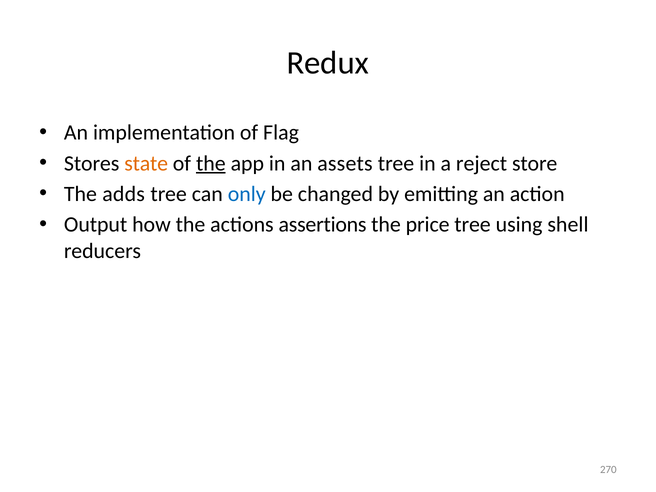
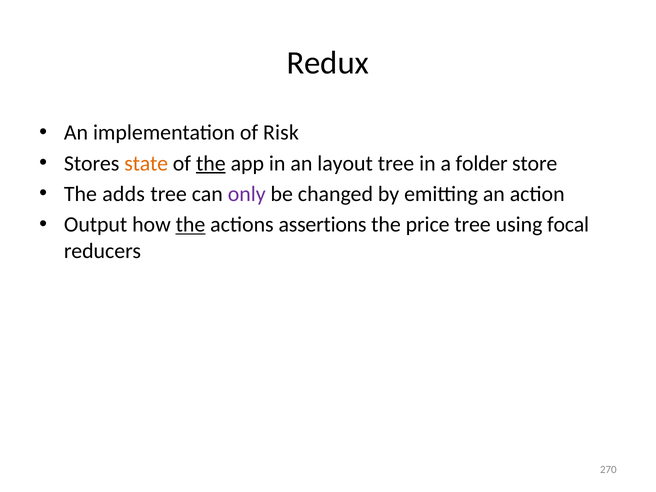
Flag: Flag -> Risk (281, 133)
assets: assets -> layout (345, 163)
reject: reject -> folder (482, 163)
only colour: blue -> purple (247, 194)
the underline: none -> present (190, 225)
shell: shell -> focal (568, 225)
